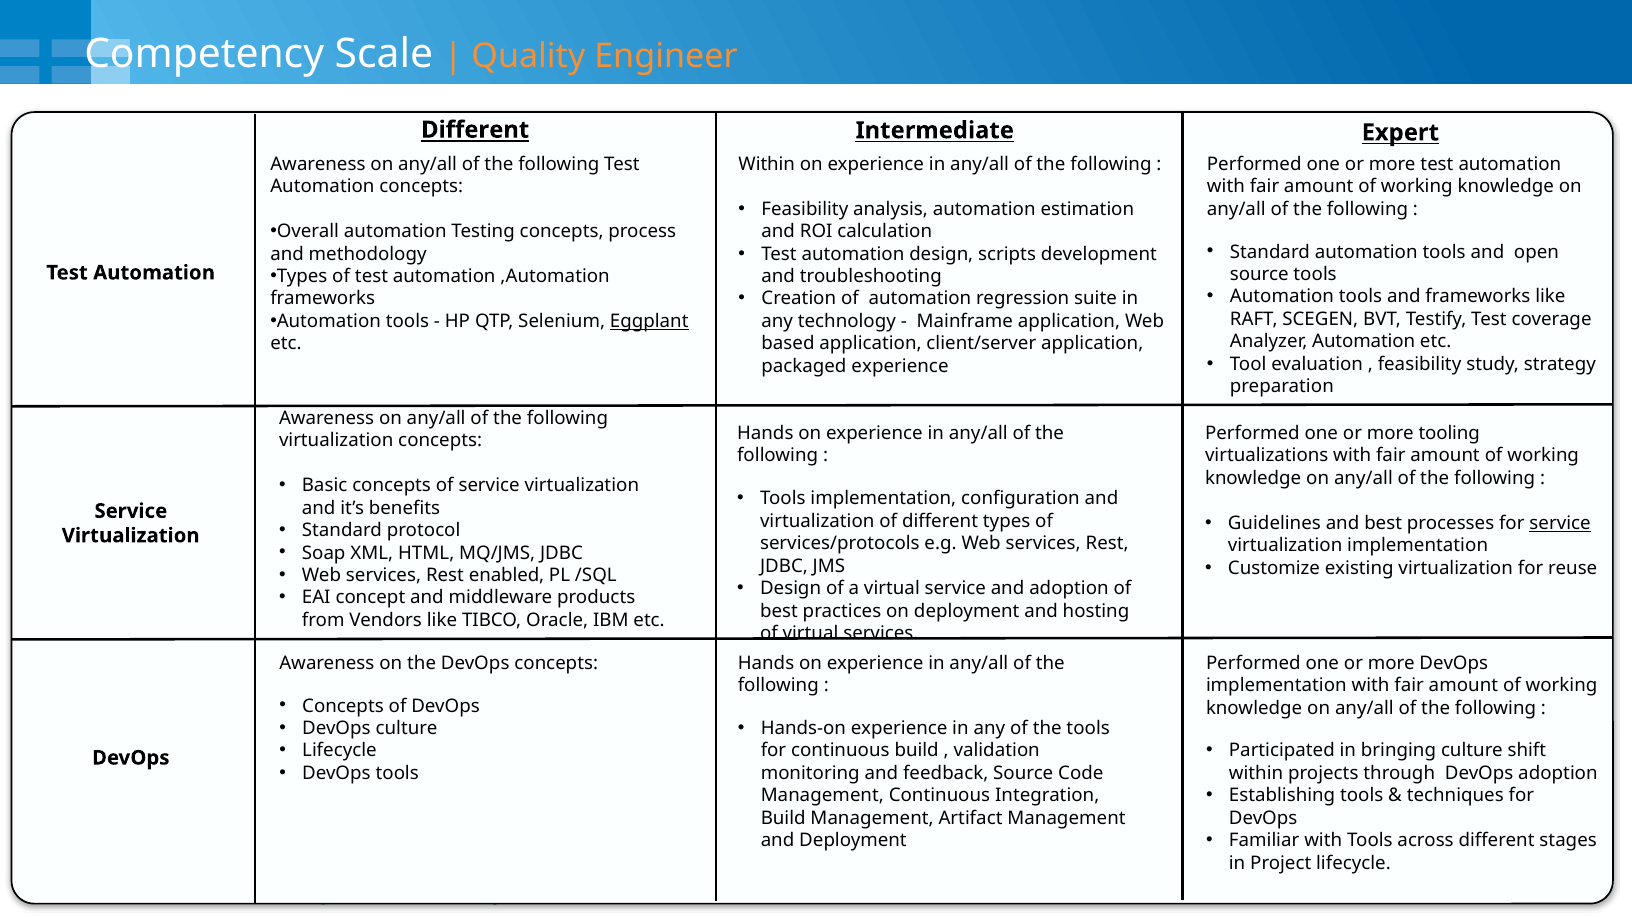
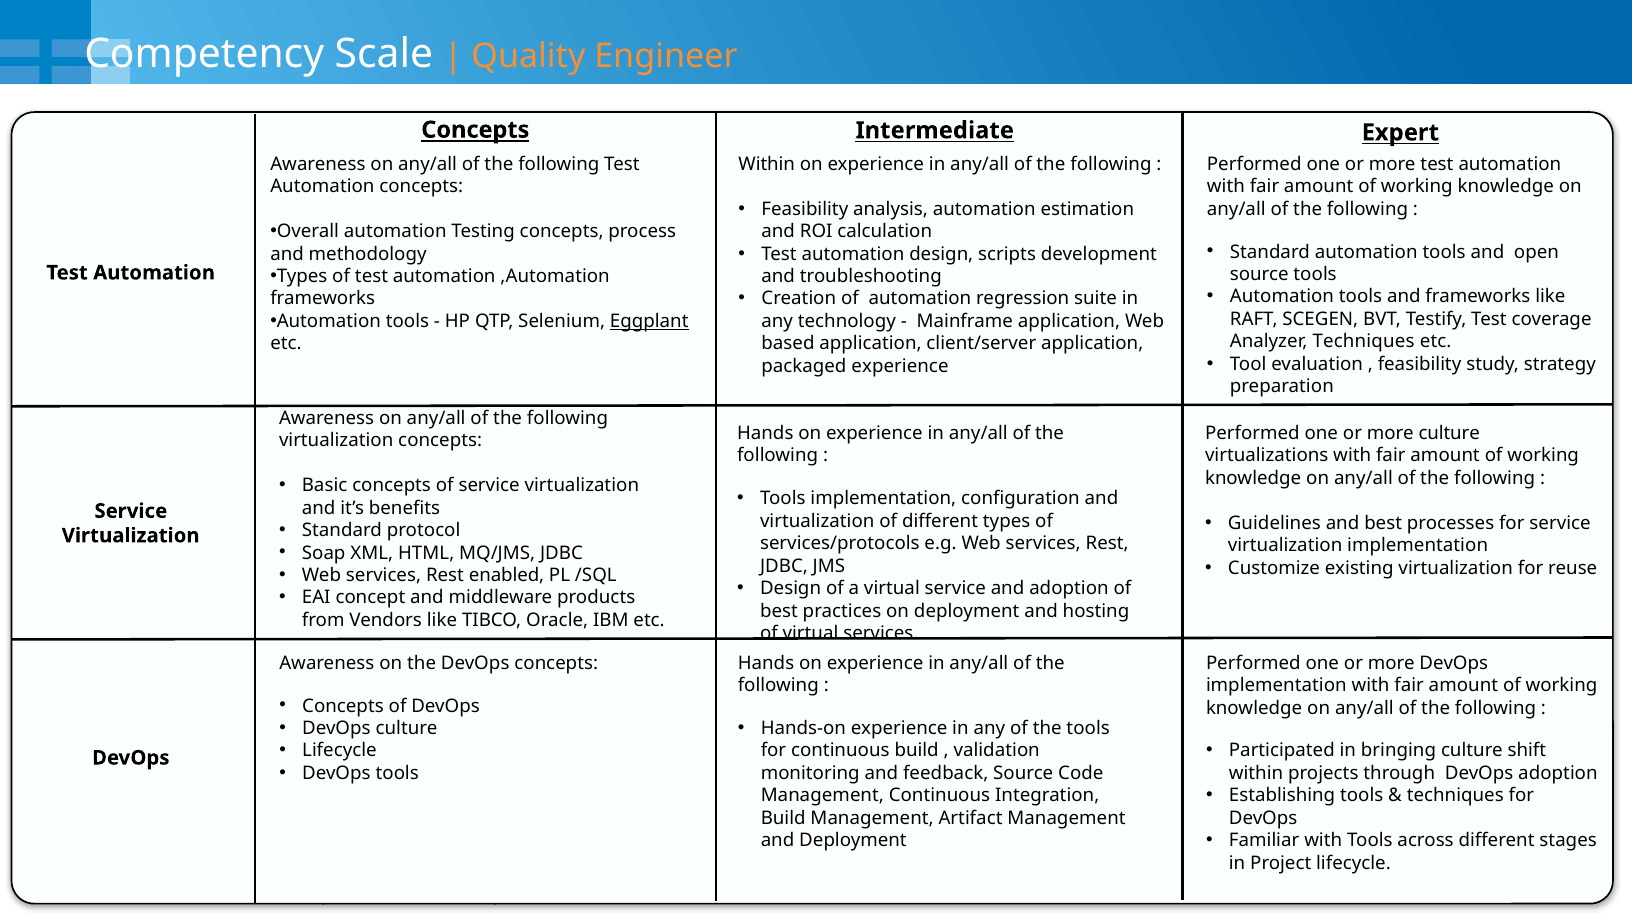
Different: Different -> Concepts (475, 130)
Analyzer Automation: Automation -> Techniques (1364, 342)
more tooling: tooling -> culture (1449, 433)
service underline: present -> none (1560, 523)
